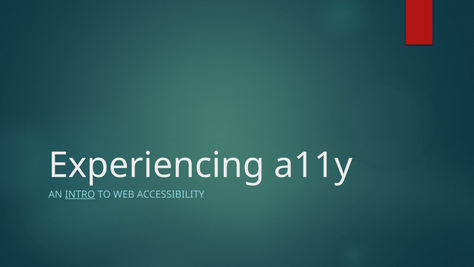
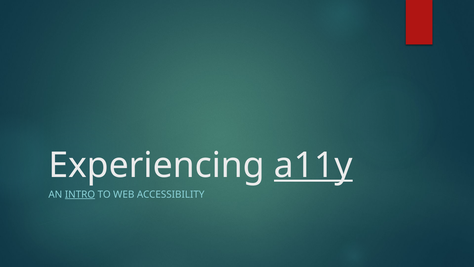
a11y underline: none -> present (313, 165)
